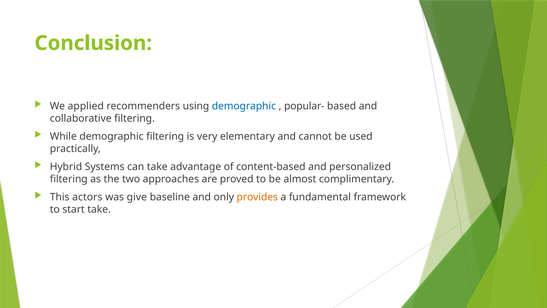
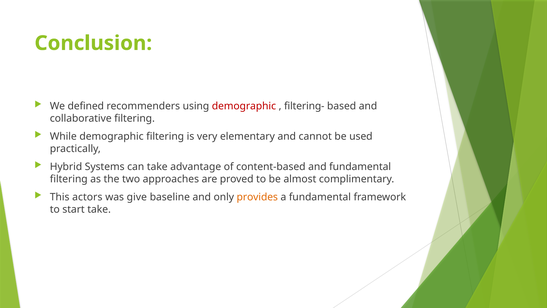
applied: applied -> defined (86, 106)
demographic colour: blue -> red (244, 106)
popular-: popular- -> filtering- (304, 106)
and personalized: personalized -> fundamental (360, 166)
